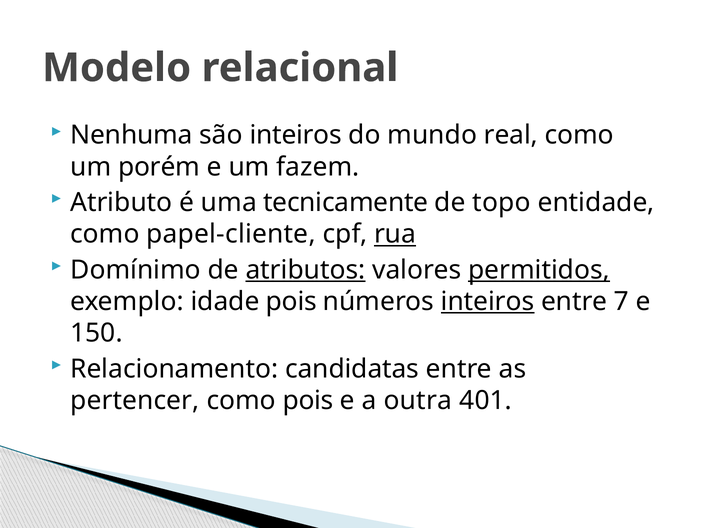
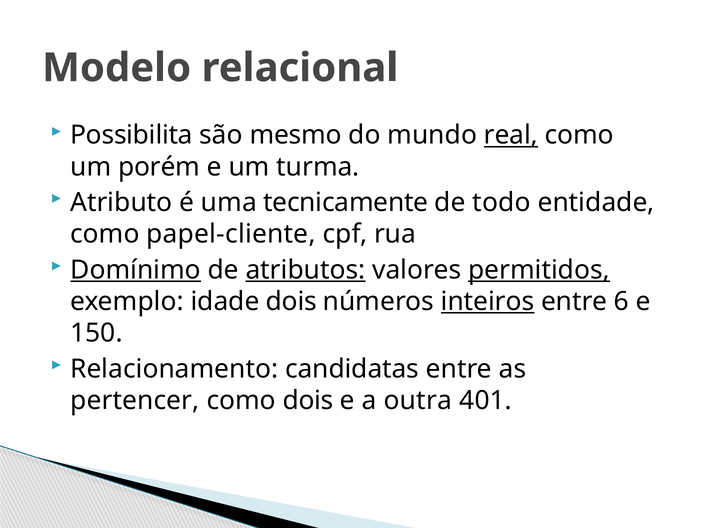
Nenhuma: Nenhuma -> Possibilita (131, 135)
são inteiros: inteiros -> mesmo (296, 135)
real underline: none -> present (511, 135)
fazem: fazem -> turma (318, 167)
topo: topo -> todo (502, 203)
rua underline: present -> none (395, 234)
Domínimo underline: none -> present (136, 270)
idade pois: pois -> dois (291, 302)
7: 7 -> 6 (621, 302)
como pois: pois -> dois (308, 401)
